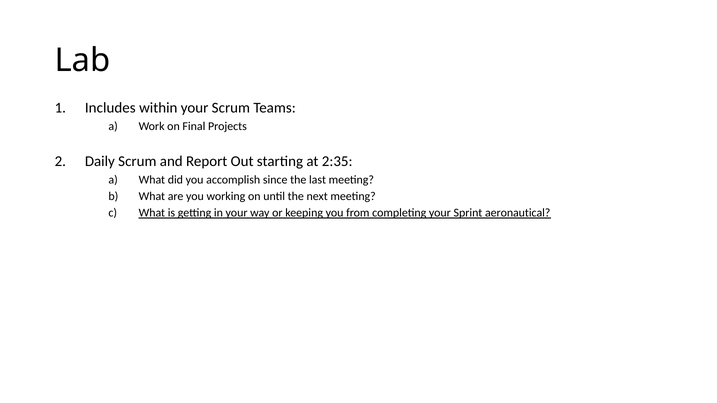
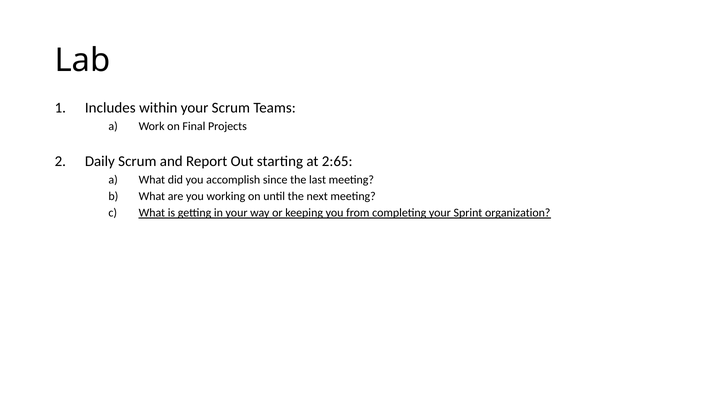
2:35: 2:35 -> 2:65 (337, 162)
aeronautical: aeronautical -> organization (518, 213)
